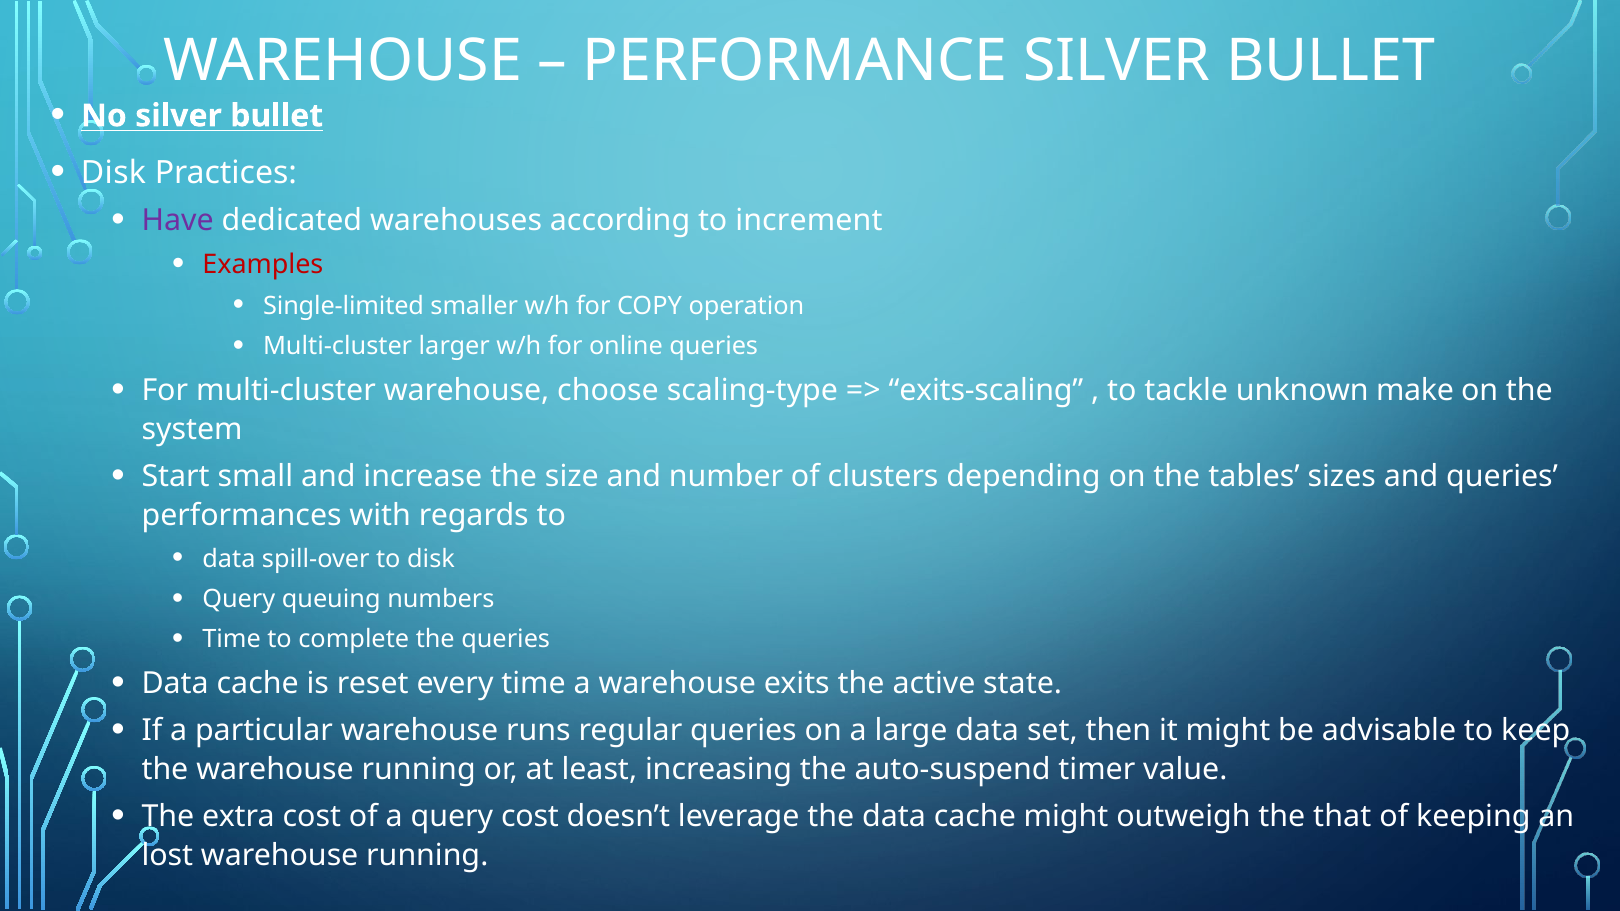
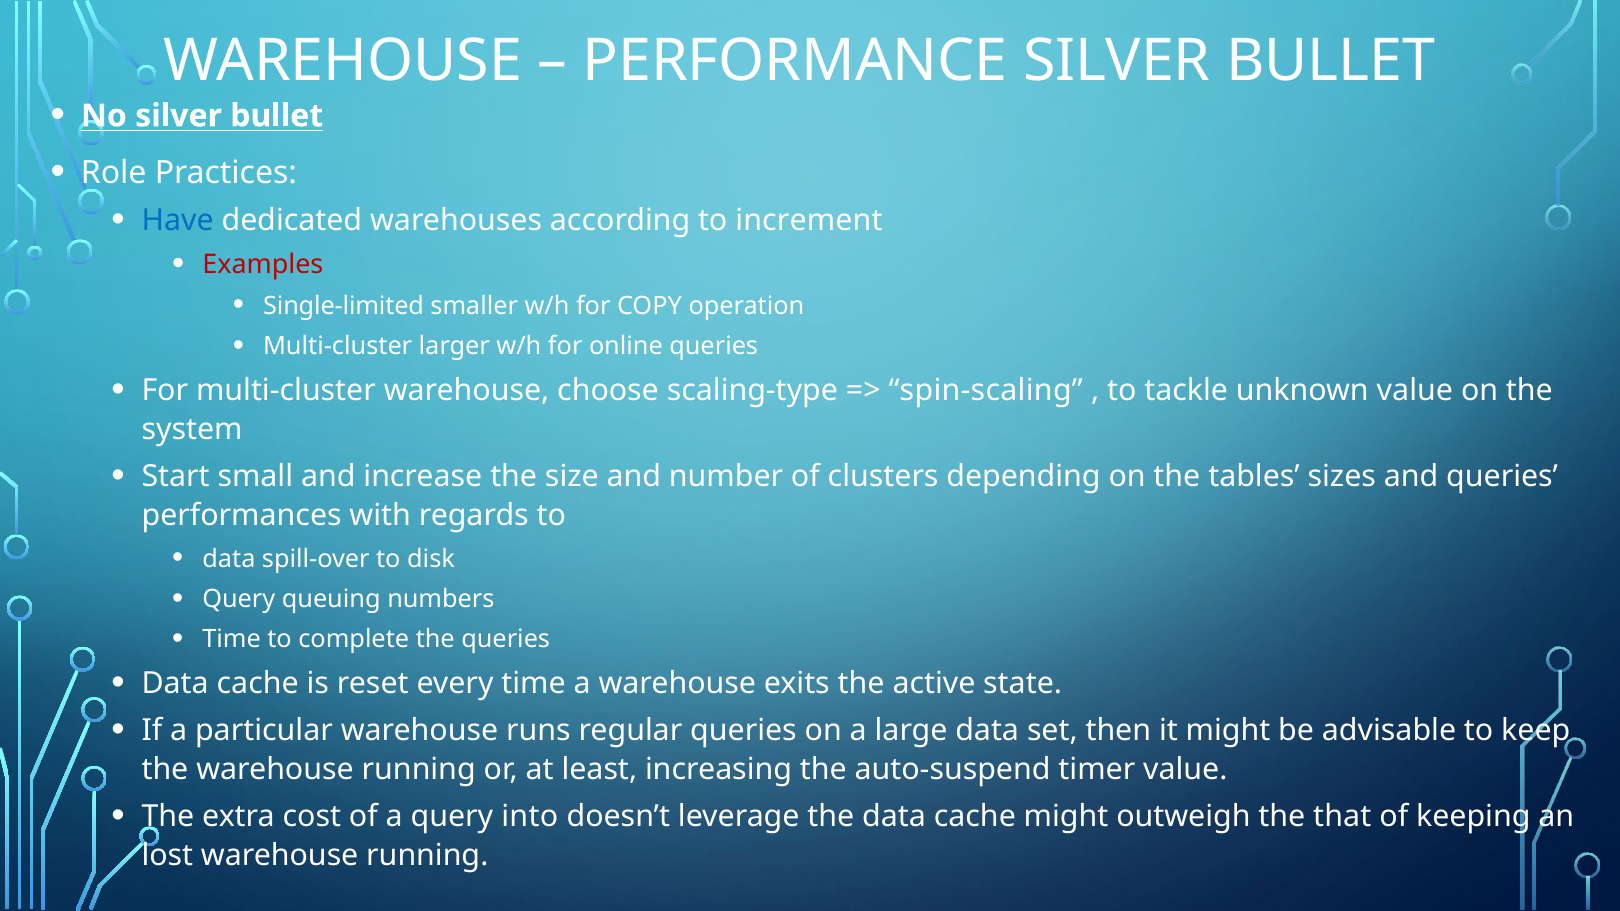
Disk: Disk -> Role (114, 173)
Have colour: purple -> blue (178, 220)
exits-scaling: exits-scaling -> spin-scaling (986, 390)
unknown make: make -> value (1415, 390)
query cost: cost -> into (530, 817)
